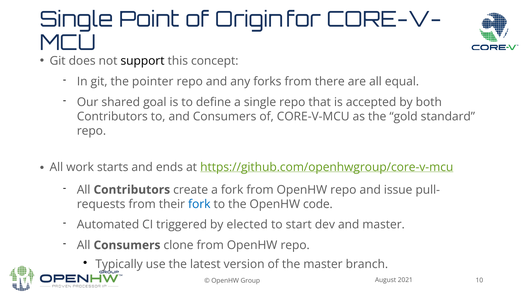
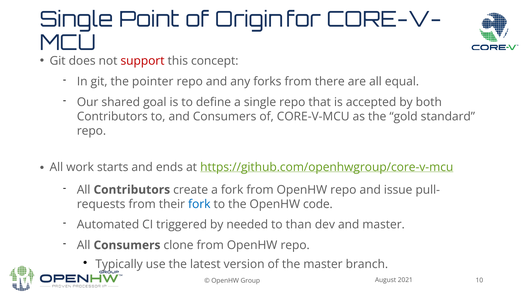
support colour: black -> red (143, 61)
elected: elected -> needed (247, 225)
start: start -> than (299, 225)
